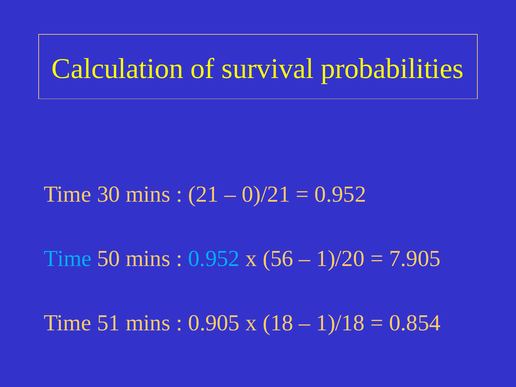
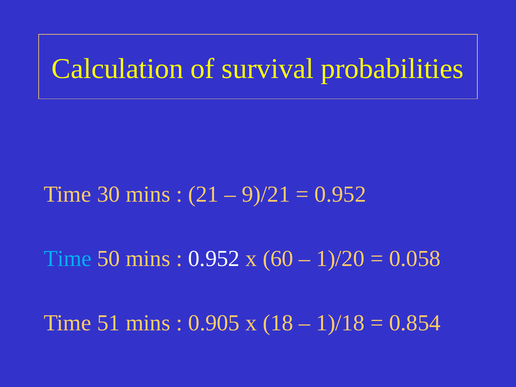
0)/21: 0)/21 -> 9)/21 (266, 194)
0.952 colour: light blue -> white (214, 259)
56: 56 -> 60 (278, 259)
7.905: 7.905 -> 0.058 (415, 259)
